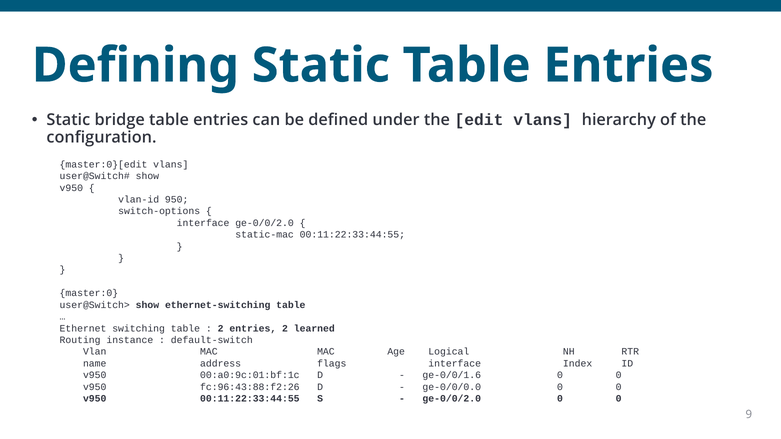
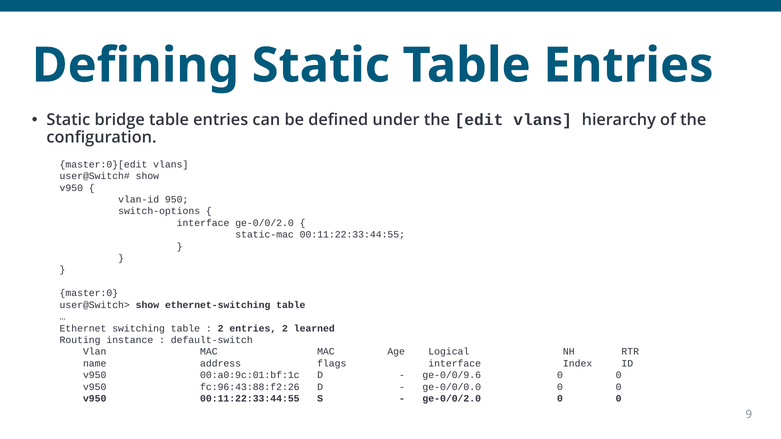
ge-0/0/1.6: ge-0/0/1.6 -> ge-0/0/9.6 (452, 375)
